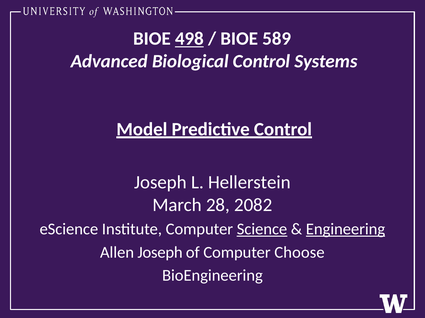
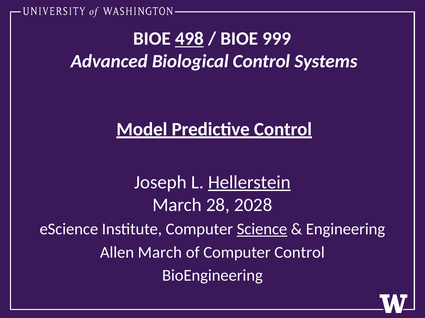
589: 589 -> 999 (277, 39)
Hellerstein underline: none -> present (249, 183)
2082: 2082 -> 2028 (253, 205)
Engineering underline: present -> none (346, 230)
Allen Joseph: Joseph -> March (160, 253)
Computer Choose: Choose -> Control (300, 253)
